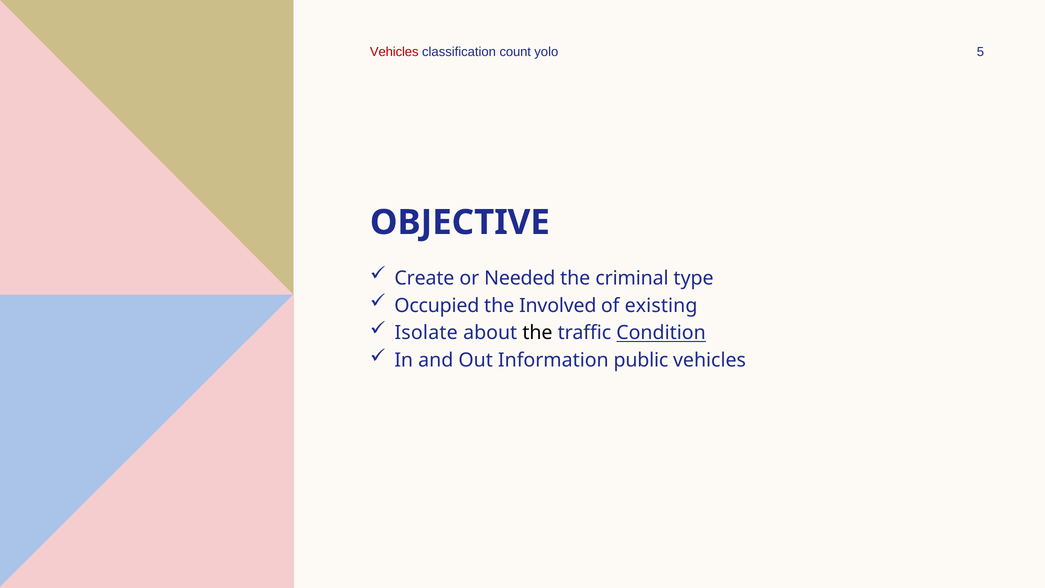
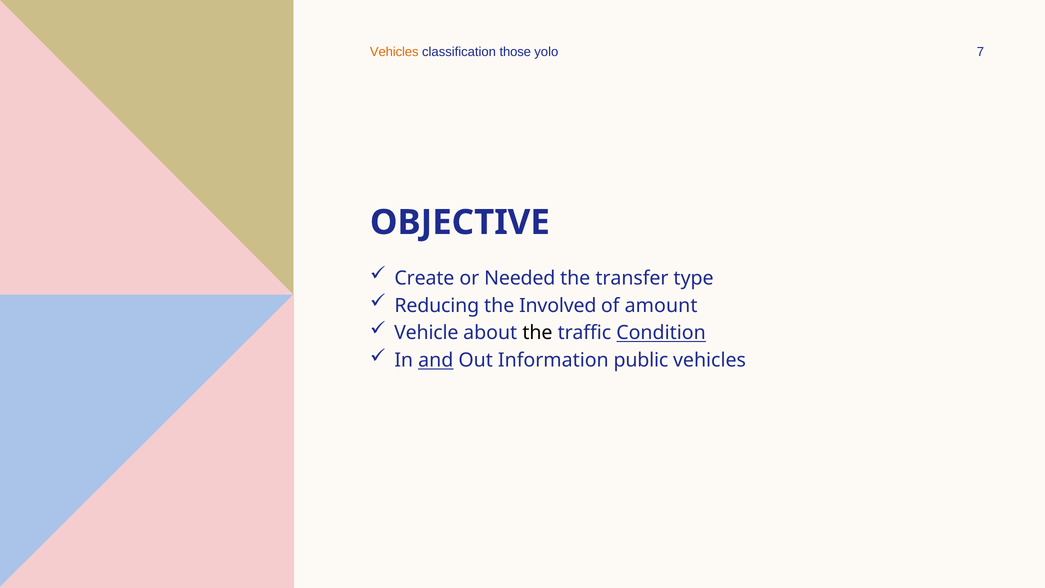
Vehicles colour: red -> orange (394, 52)
count: count -> those (515, 52)
5: 5 -> 7 (980, 52)
criminal: criminal -> transfer (632, 278)
Occupied: Occupied -> Reducing (437, 305)
existing: existing -> amount (661, 305)
Isolate: Isolate -> Vehicle (426, 333)
and underline: none -> present (436, 360)
